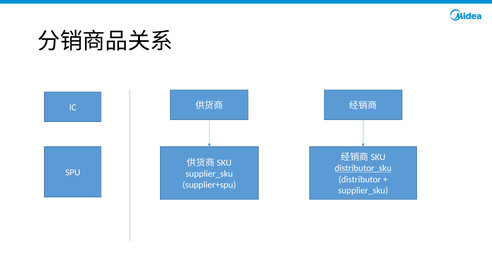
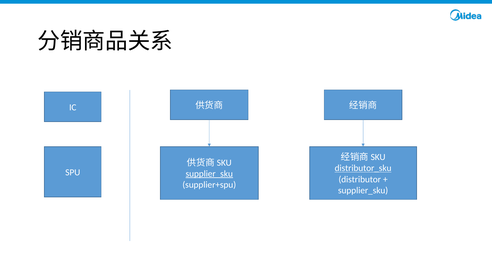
supplier_sku underline: none -> present (209, 174)
